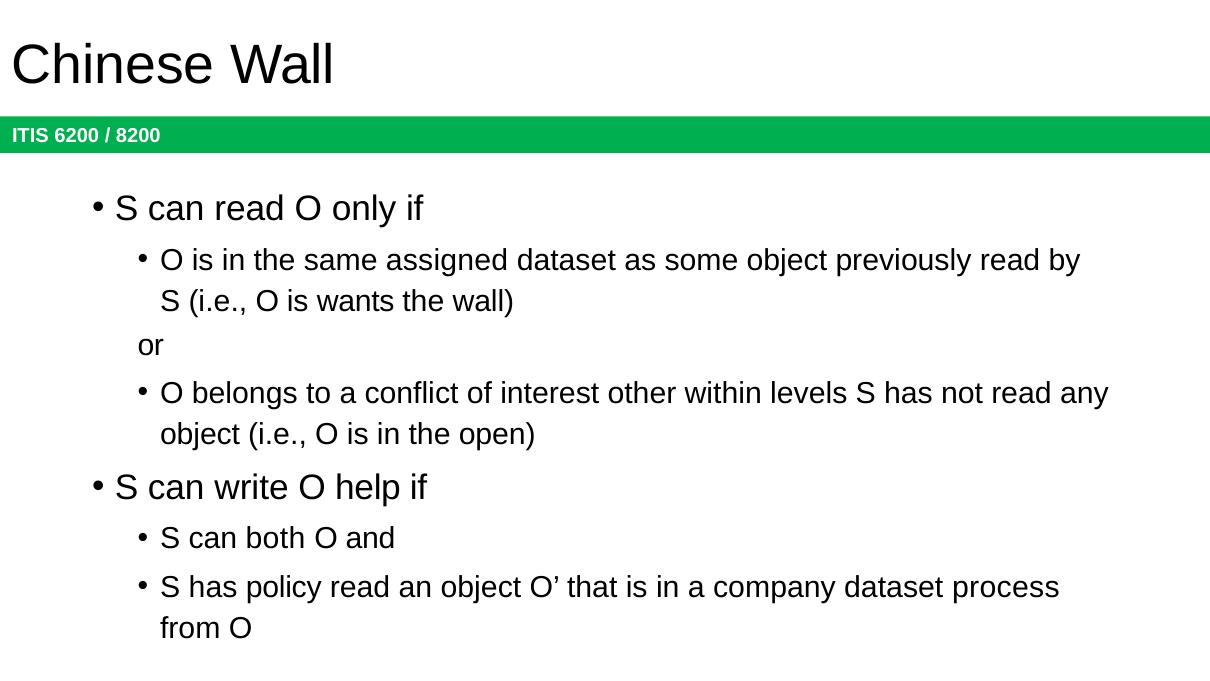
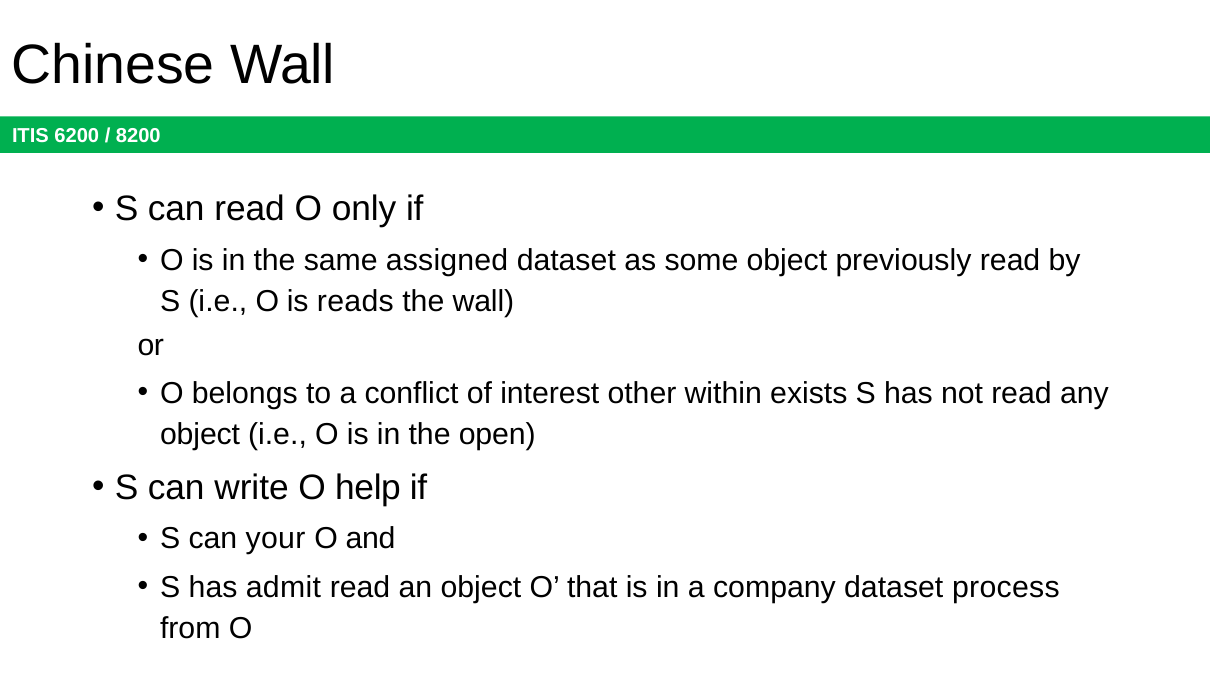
wants: wants -> reads (355, 301)
levels: levels -> exists (809, 393)
both: both -> your (276, 539)
policy: policy -> admit (283, 587)
